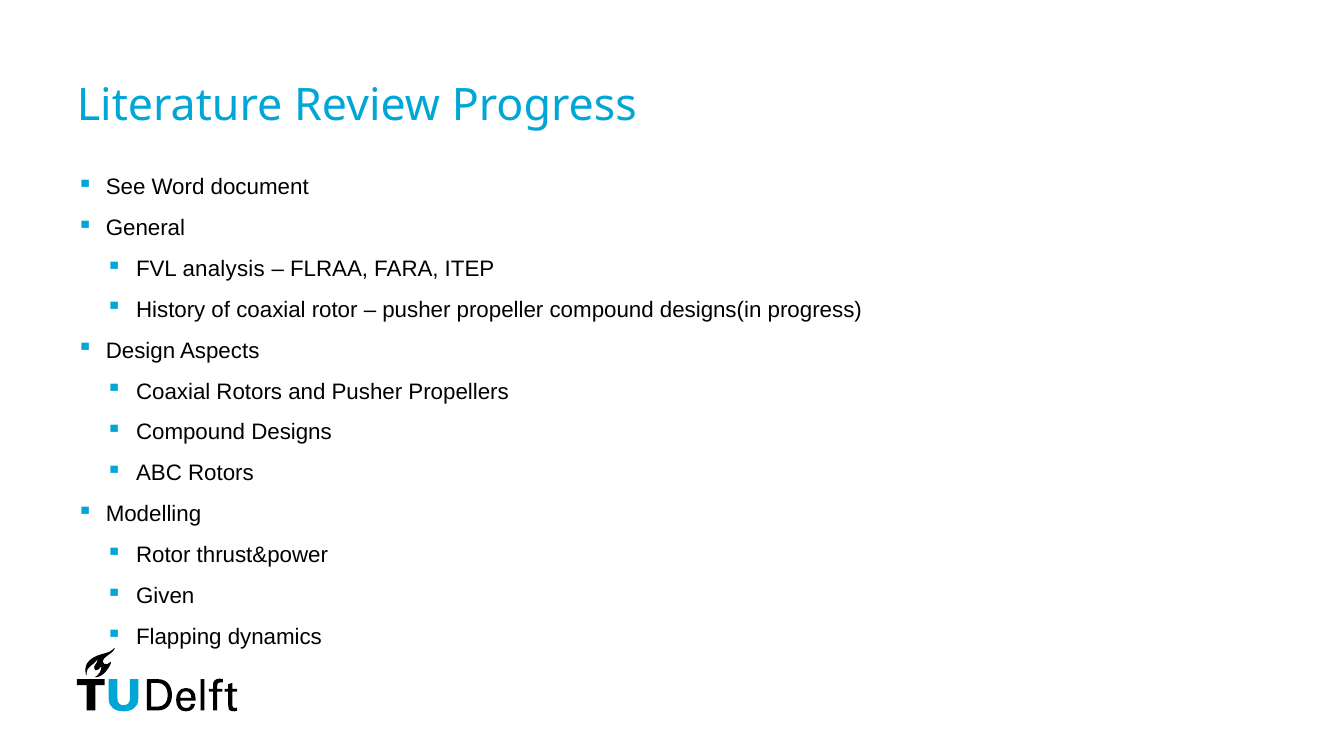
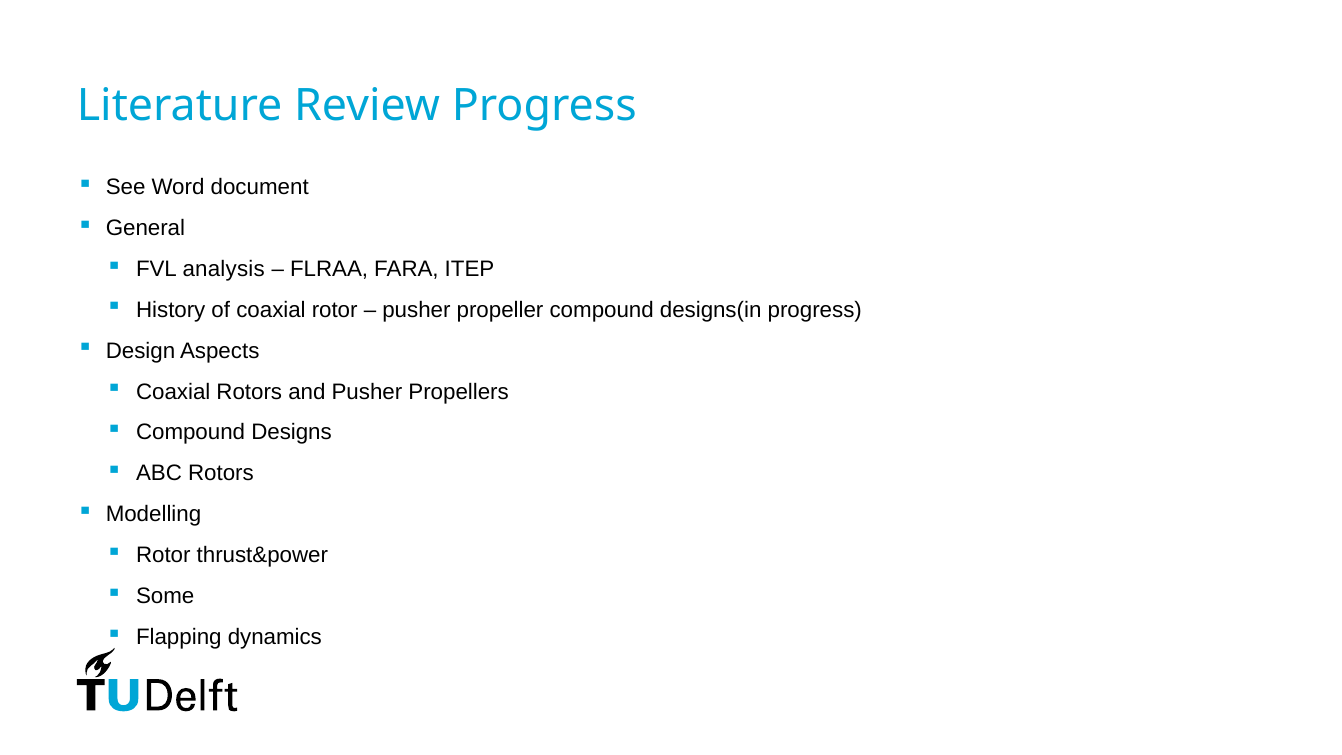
Given: Given -> Some (165, 596)
